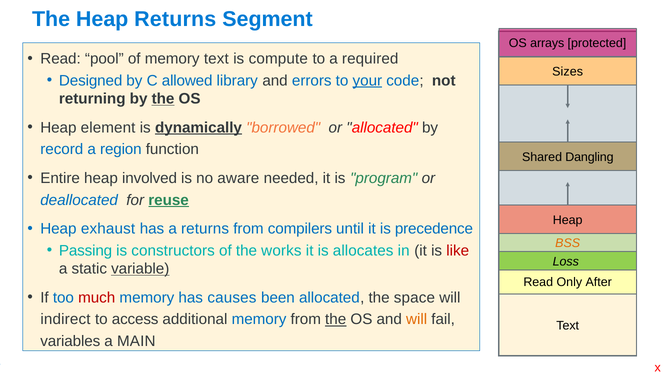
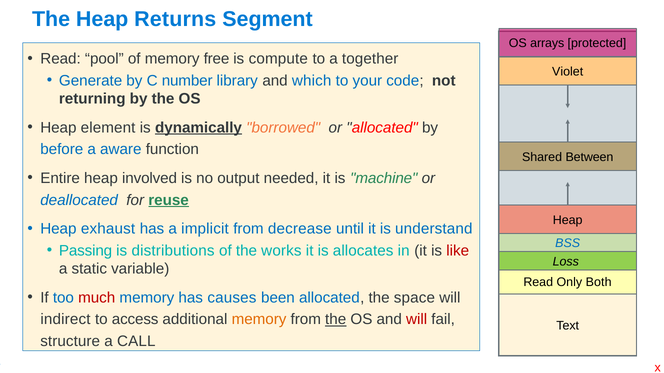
memory text: text -> free (217, 59)
required: required -> together (370, 59)
Sizes: Sizes -> Violet (568, 72)
Designed: Designed -> Generate (91, 81)
allowed: allowed -> number (187, 81)
errors: errors -> which (312, 81)
your underline: present -> none (367, 81)
the underline: present -> none (163, 99)
record: record -> before (62, 150)
region: region -> aware (121, 150)
Dangling: Dangling -> Between (589, 158)
aware: aware -> output (238, 178)
program: program -> machine (384, 178)
a returns: returns -> implicit (205, 229)
compilers: compilers -> decrease (300, 229)
precedence: precedence -> understand (434, 229)
BSS colour: orange -> blue (568, 244)
constructors: constructors -> distributions (173, 251)
variable underline: present -> none (140, 269)
After: After -> Both (599, 283)
memory colour: blue -> orange (259, 320)
will colour: orange -> red (417, 320)
variables: variables -> structure (70, 342)
MAIN: MAIN -> CALL (136, 342)
